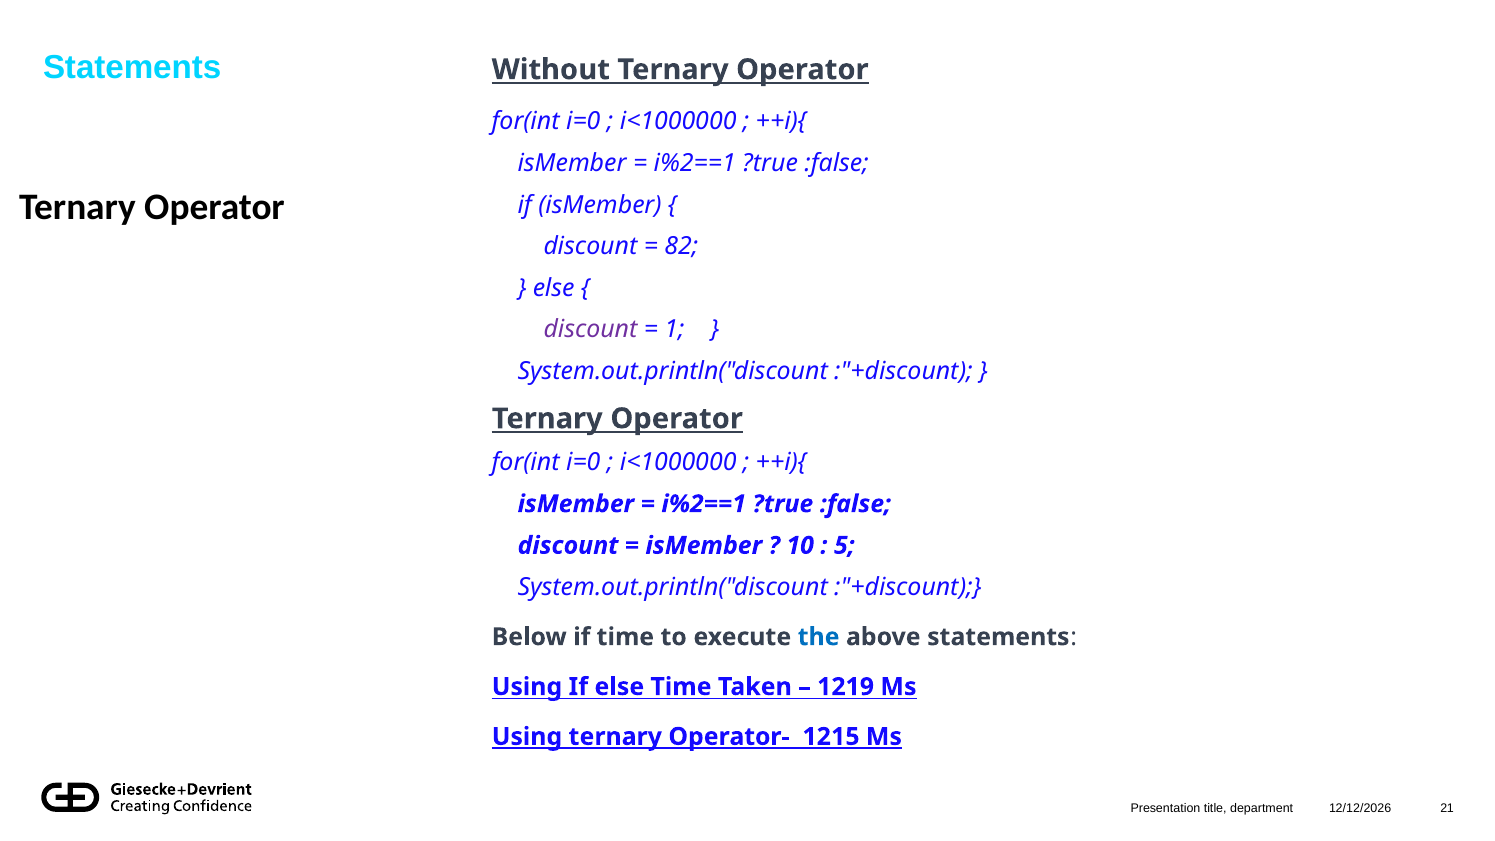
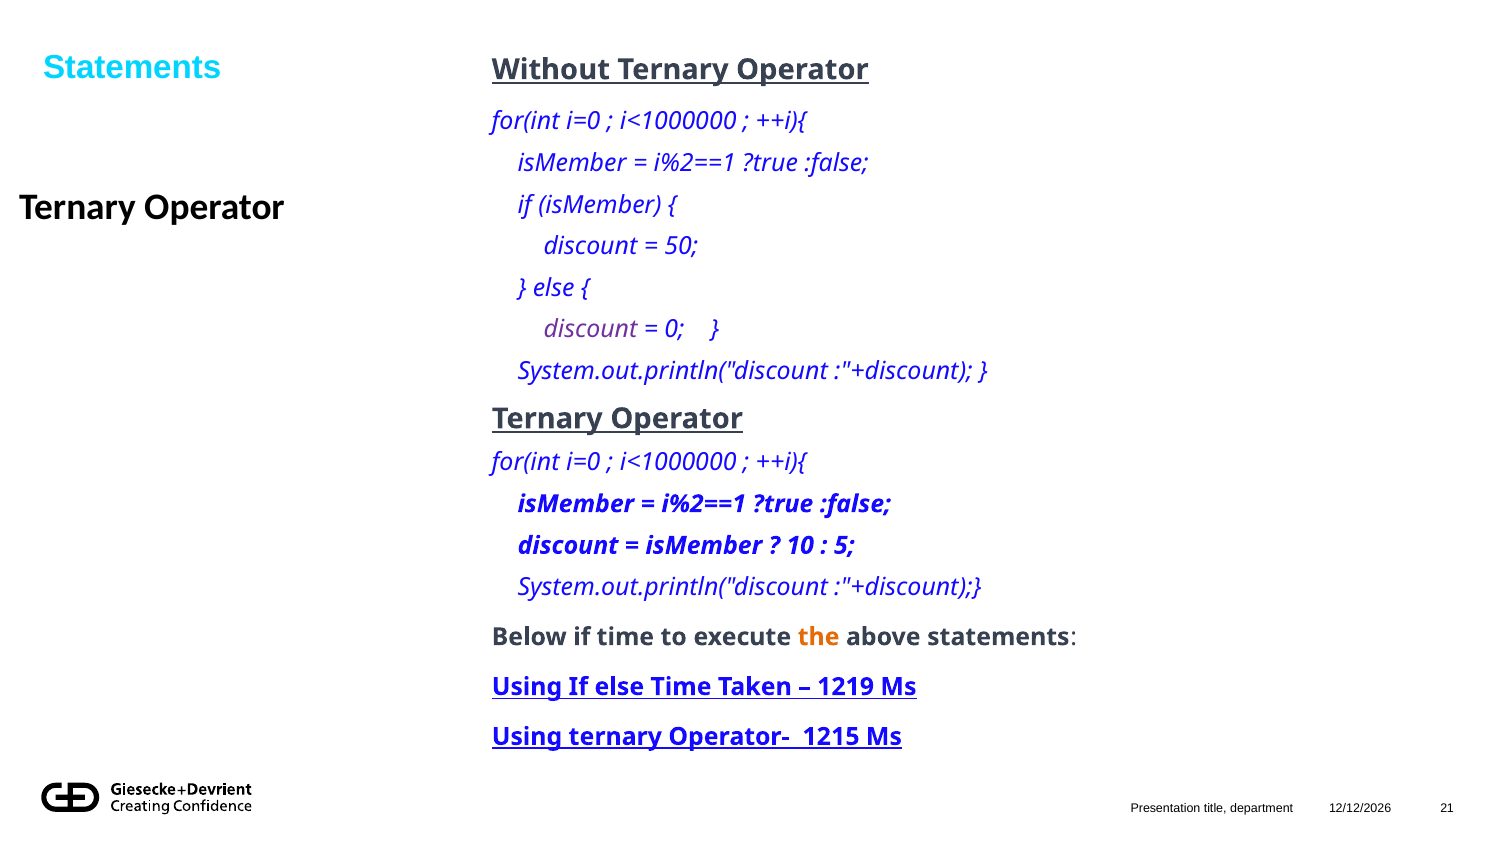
82: 82 -> 50 (681, 246)
1: 1 -> 0 (674, 329)
the colour: blue -> orange (819, 637)
